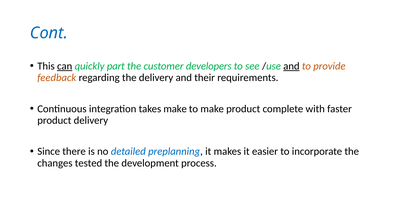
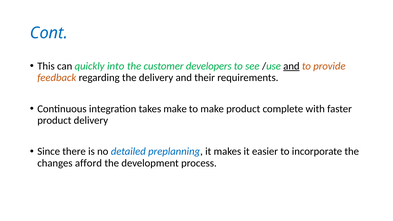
can underline: present -> none (65, 66)
part: part -> into (116, 66)
tested: tested -> afford (88, 163)
